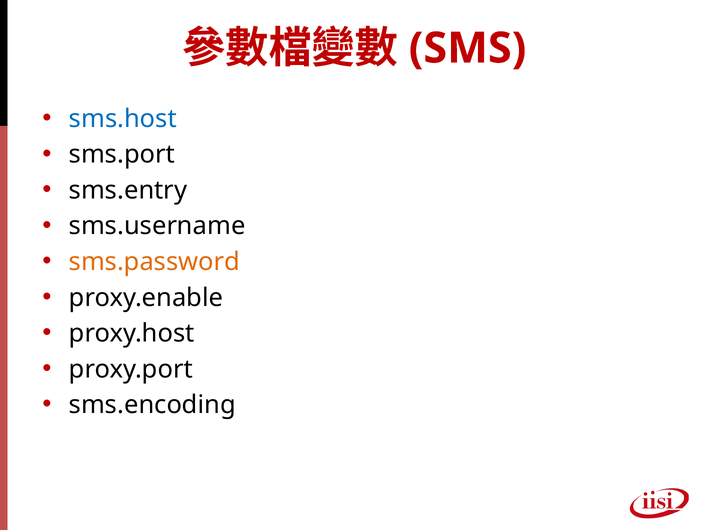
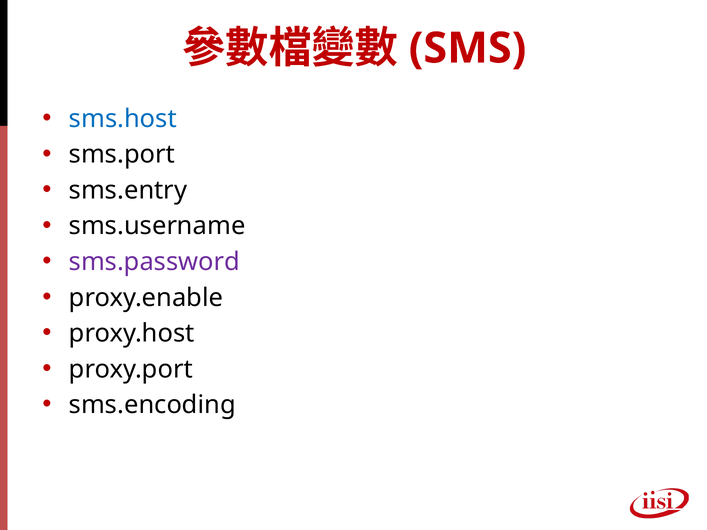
sms.password colour: orange -> purple (154, 262)
